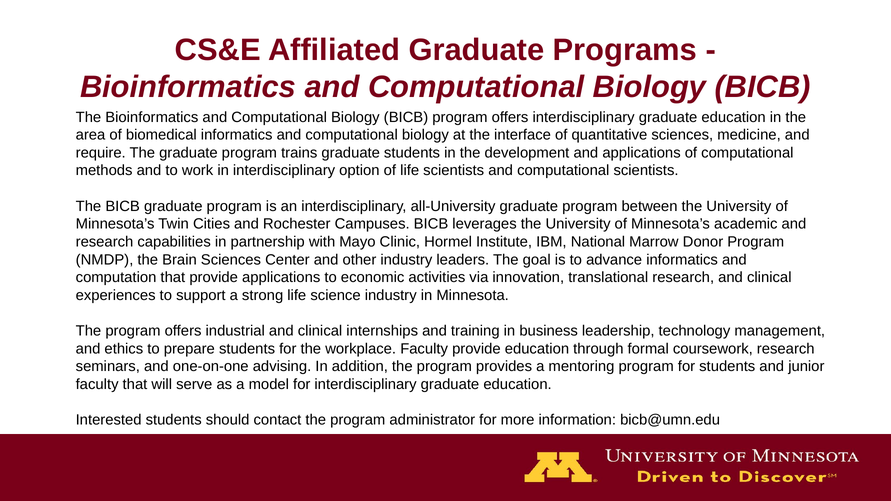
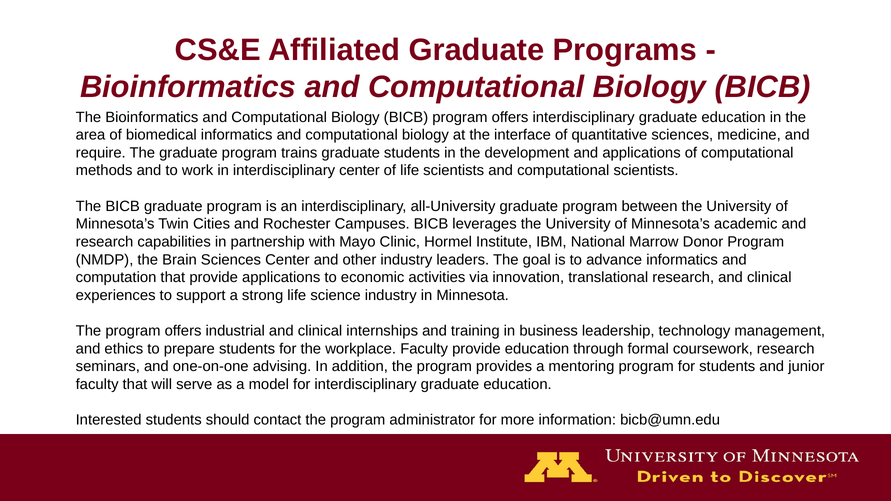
interdisciplinary option: option -> center (359, 171)
